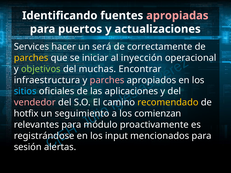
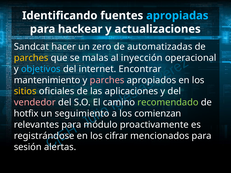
apropiadas colour: pink -> light blue (177, 16)
puertos: puertos -> hackear (80, 29)
Services: Services -> Sandcat (31, 47)
será: será -> zero (102, 47)
correctamente: correctamente -> automatizadas (160, 47)
iniciar: iniciar -> malas (95, 58)
objetivos colour: light green -> light blue (41, 69)
muchas: muchas -> internet (97, 69)
infraestructura: infraestructura -> mantenimiento (47, 80)
sitios colour: light blue -> yellow (25, 91)
recomendado colour: yellow -> light green (168, 103)
input: input -> cifrar (117, 136)
